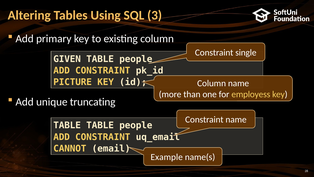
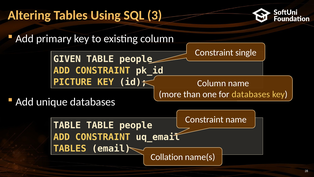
for employess: employess -> databases (251, 94)
unique truncating: truncating -> databases (93, 102)
CANNOT: CANNOT -> TABLES (70, 148)
Example: Example -> Collation (167, 157)
